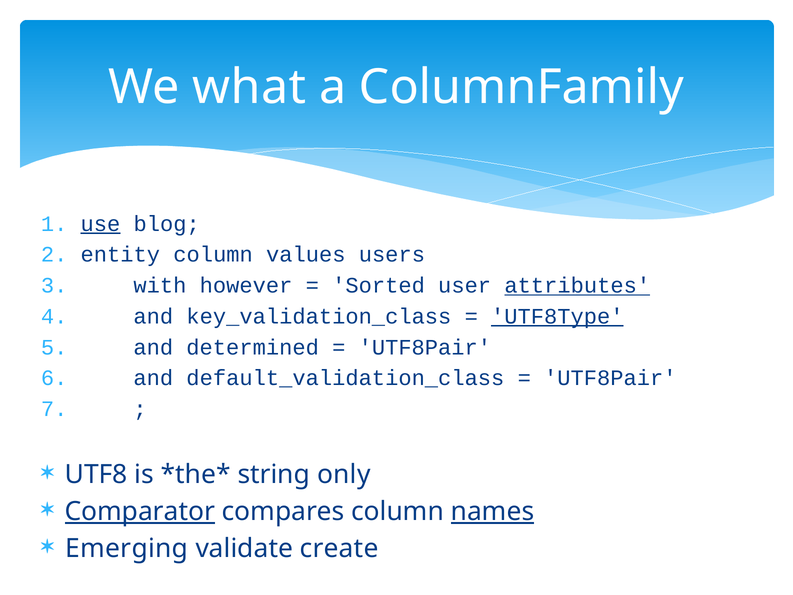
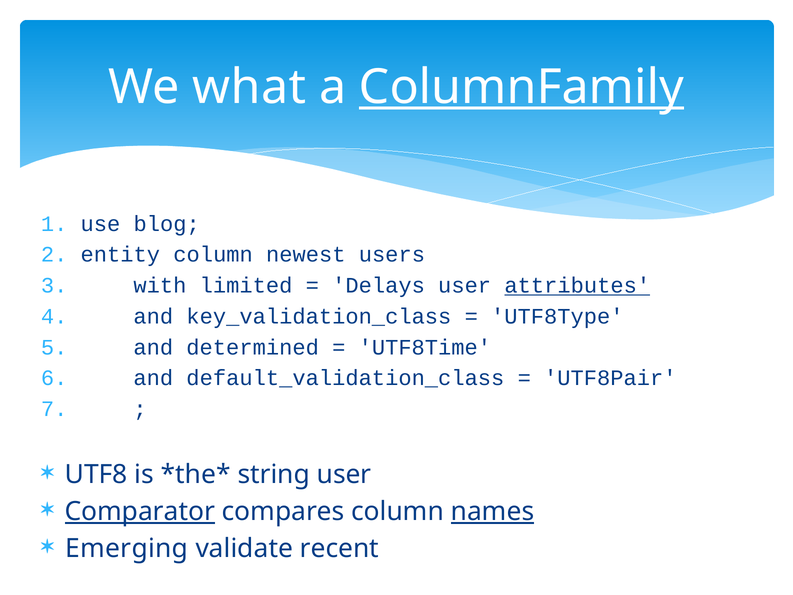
ColumnFamily underline: none -> present (521, 87)
use underline: present -> none (100, 224)
values: values -> newest (306, 255)
however: however -> limited (246, 285)
Sorted: Sorted -> Delays (379, 285)
UTF8Type underline: present -> none (557, 316)
UTF8Pair: UTF8Pair -> UTF8Time (425, 347)
string only: only -> user (344, 474)
create: create -> recent (339, 548)
